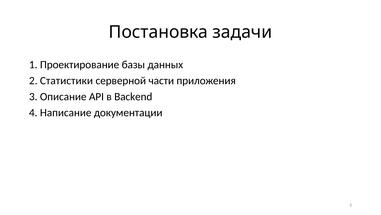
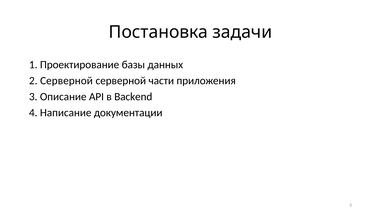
2 Статистики: Статистики -> Серверной (66, 80)
